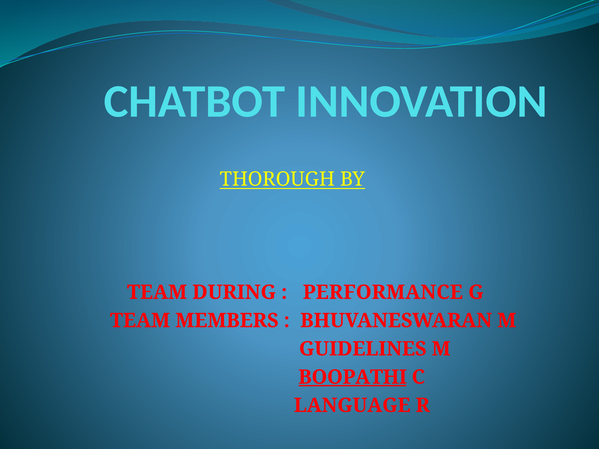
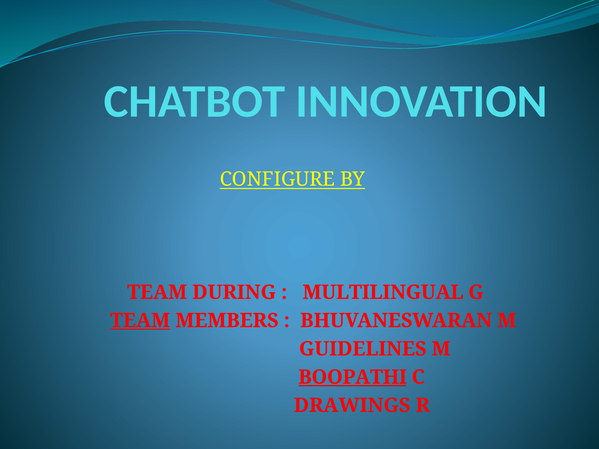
THOROUGH: THOROUGH -> CONFIGURE (277, 179)
PERFORMANCE: PERFORMANCE -> MULTILINGUAL (383, 292)
TEAM underline: none -> present (140, 321)
LANGUAGE: LANGUAGE -> DRAWINGS (352, 406)
